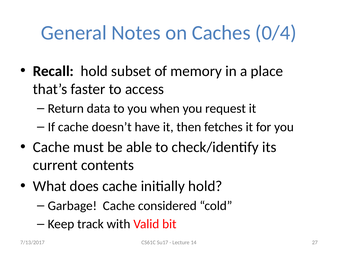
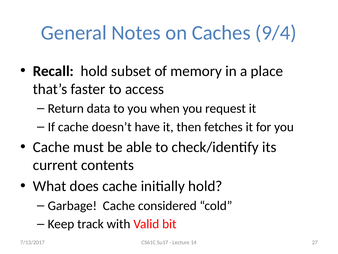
0/4: 0/4 -> 9/4 (276, 33)
